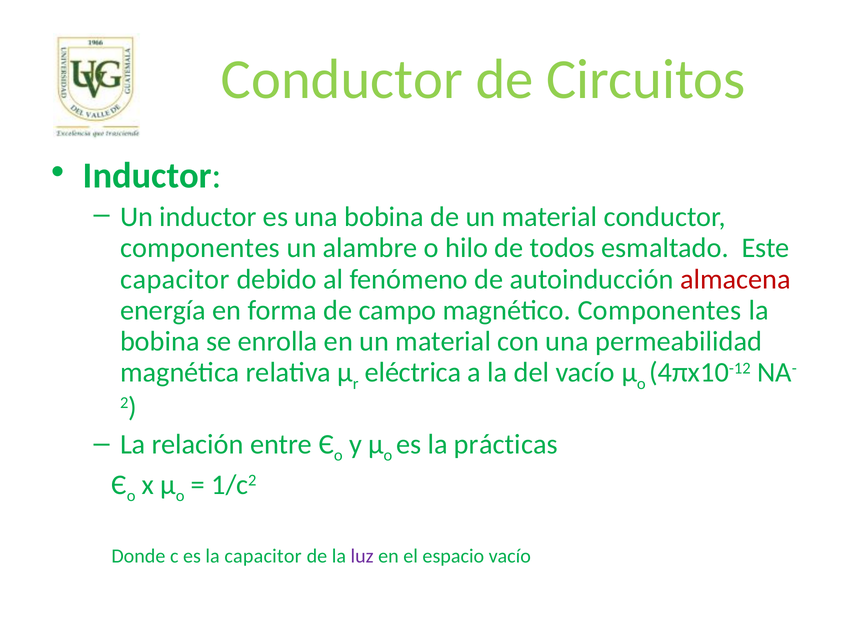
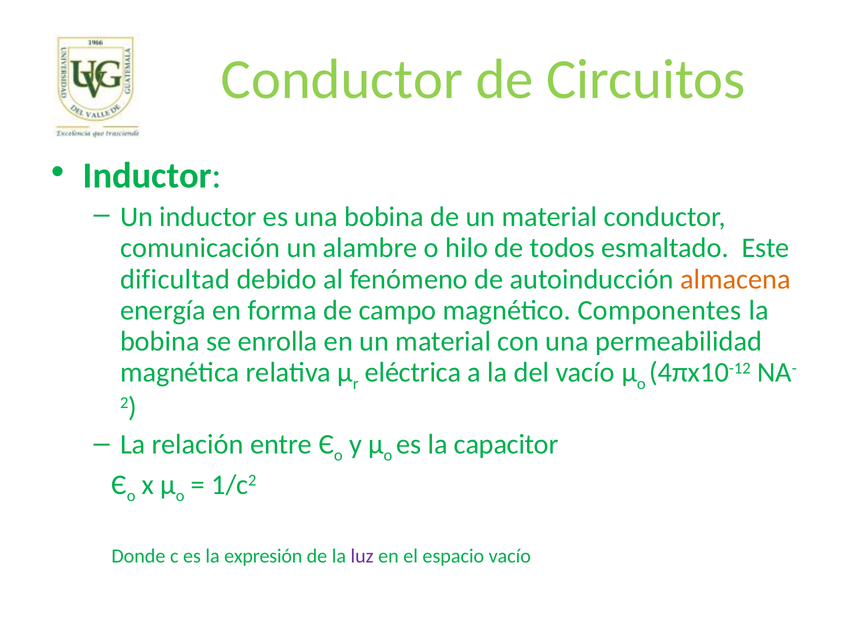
componentes: componentes -> comunicación (200, 248)
capacitor: capacitor -> dificultad (175, 279)
almacena colour: red -> orange (735, 279)
prácticas: prácticas -> capacitor (506, 444)
la capacitor: capacitor -> expresión (263, 556)
